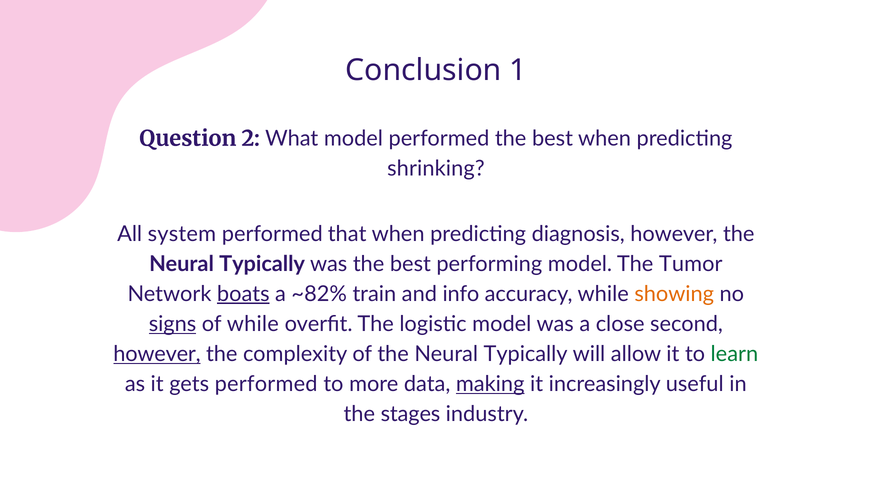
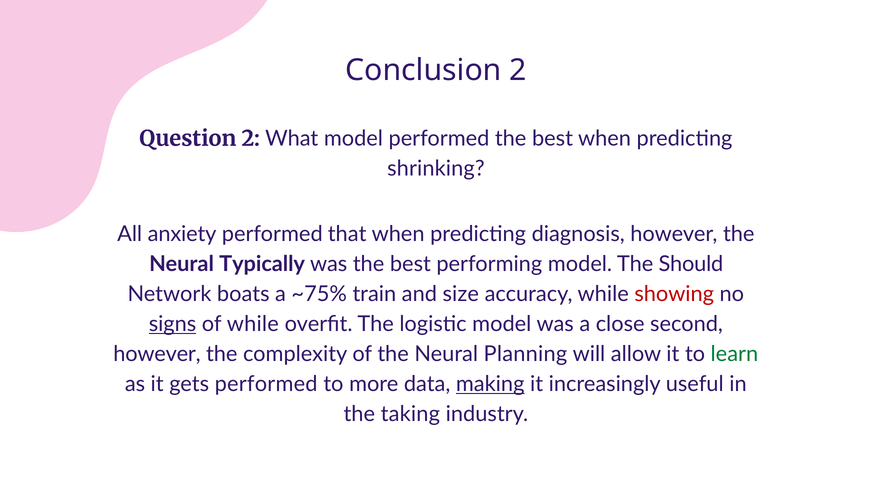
Conclusion 1: 1 -> 2 (518, 70)
system: system -> anxiety (182, 234)
Tumor: Tumor -> Should (691, 264)
boats underline: present -> none (243, 294)
~82%: ~82% -> ~75% (319, 294)
info: info -> size (461, 294)
showing colour: orange -> red (674, 294)
however underline: present -> none (157, 354)
of the Neural Typically: Typically -> Planning (525, 354)
stages: stages -> taking (410, 415)
